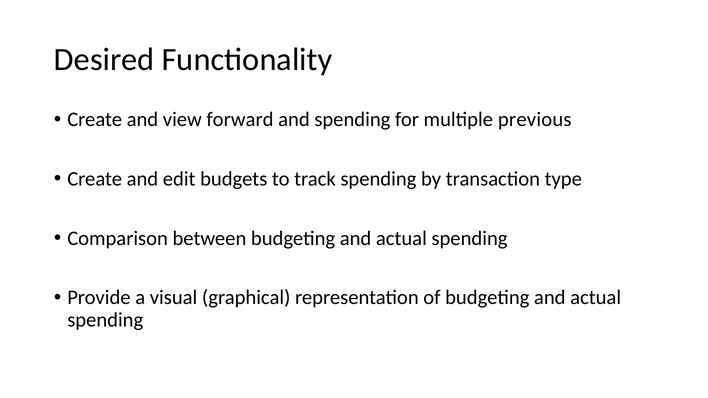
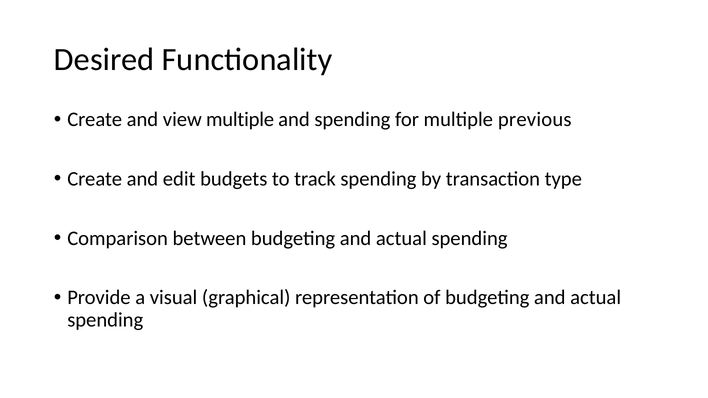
view forward: forward -> multiple (240, 120)
